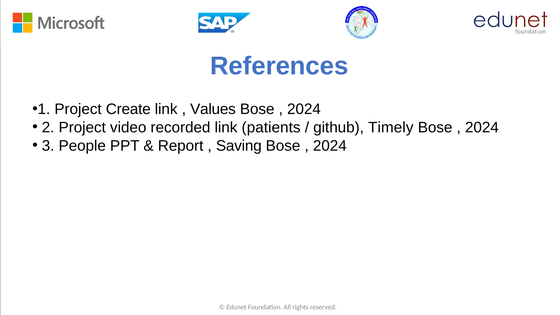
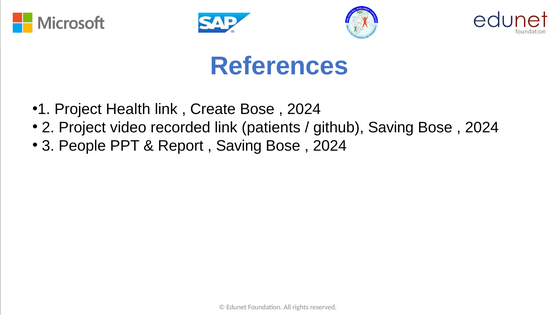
Create: Create -> Health (128, 109)
Values: Values -> Create (213, 109)
github Timely: Timely -> Saving (391, 127)
